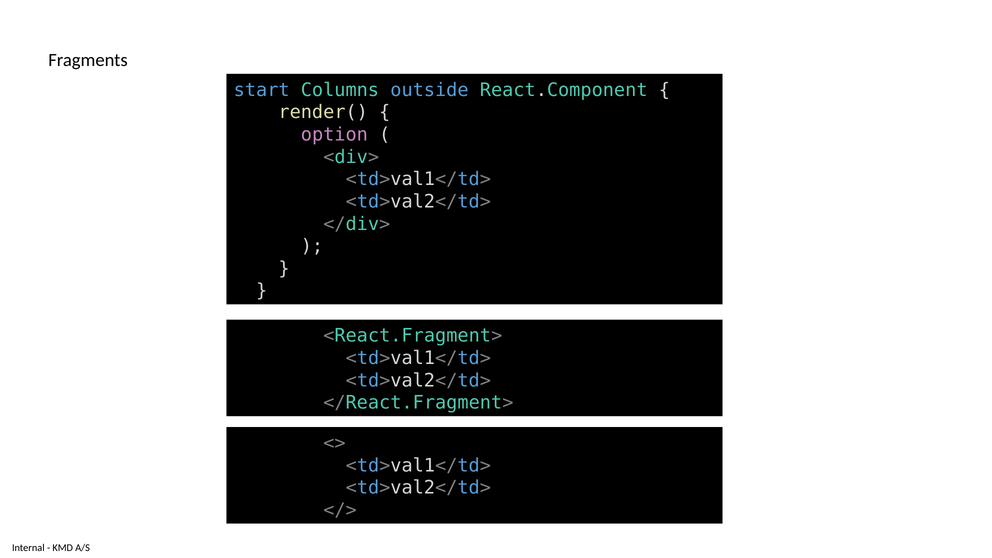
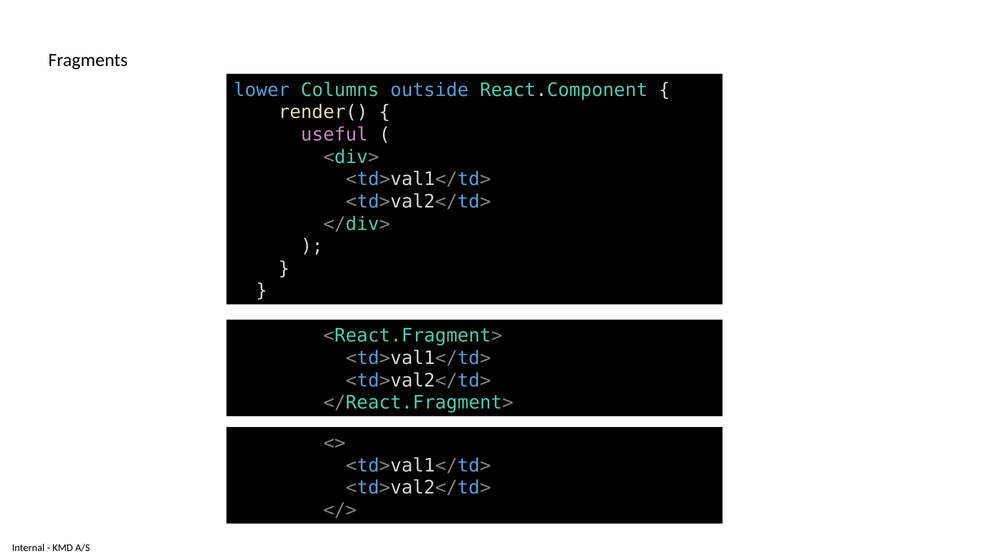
start: start -> lower (262, 90)
option: option -> useful (334, 135)
